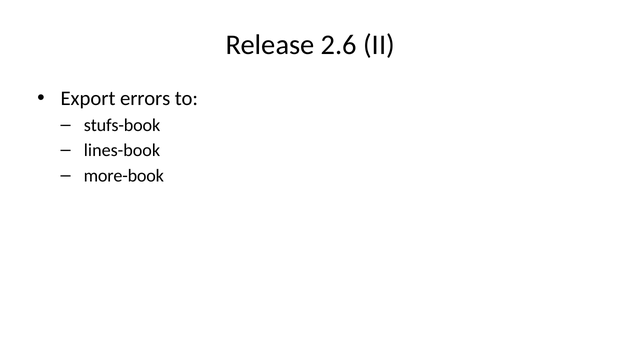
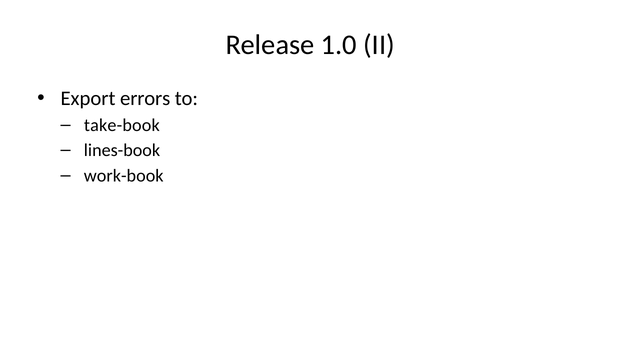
2.6: 2.6 -> 1.0 (339, 45)
stufs-book: stufs-book -> take-book (122, 125)
more-book: more-book -> work-book (124, 176)
